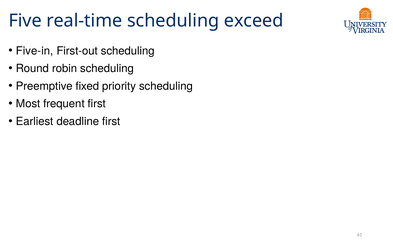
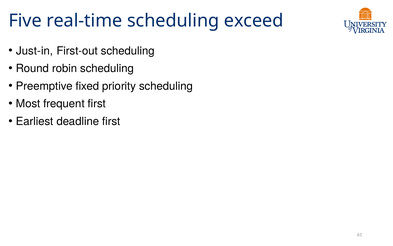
Five-in: Five-in -> Just-in (35, 51)
